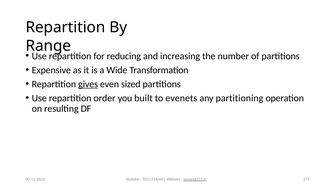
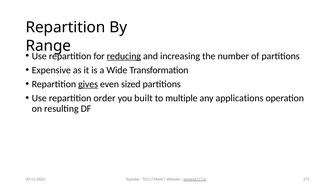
reducing underline: none -> present (124, 56)
evenets: evenets -> multiple (181, 98)
partitioning: partitioning -> applications (240, 98)
